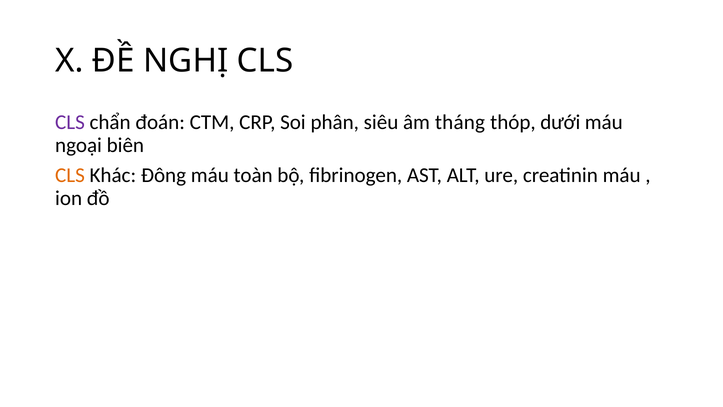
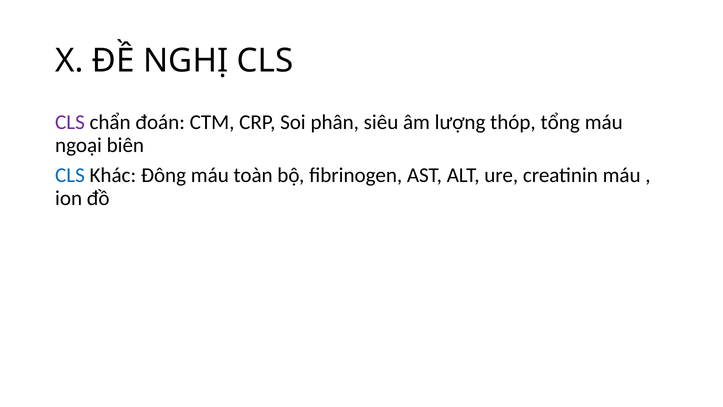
tháng: tháng -> lượng (460, 122)
dưới: dưới -> tổng (560, 122)
CLS colour: orange -> blue (70, 175)
